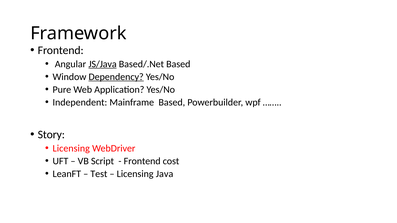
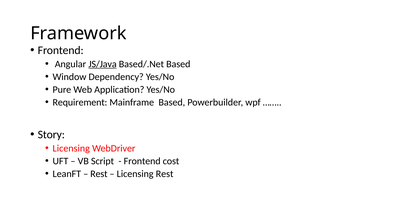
Dependency underline: present -> none (116, 77)
Independent: Independent -> Requirement (80, 102)
Test: Test -> Rest (99, 174)
Licensing Java: Java -> Rest (165, 174)
